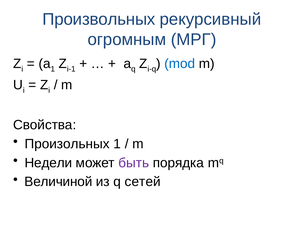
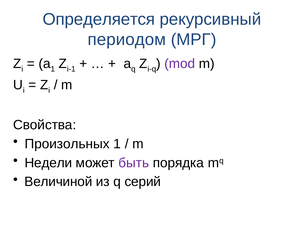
Произвольных: Произвольных -> Определяется (99, 19)
огромным: огромным -> периодом (127, 39)
mod colour: blue -> purple (180, 64)
сетей: сетей -> серий (143, 182)
